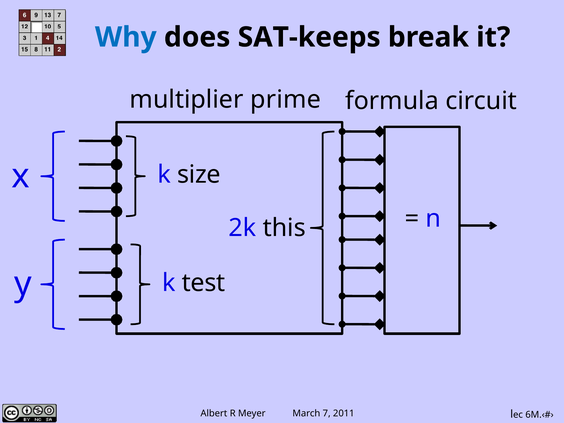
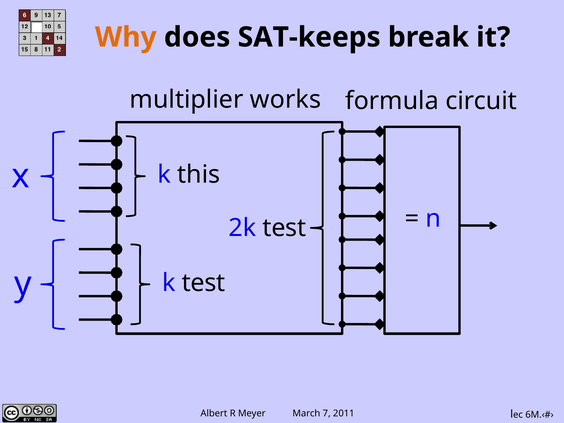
Why colour: blue -> orange (126, 37)
prime: prime -> works (286, 99)
size: size -> this (199, 175)
2k this: this -> test (284, 228)
